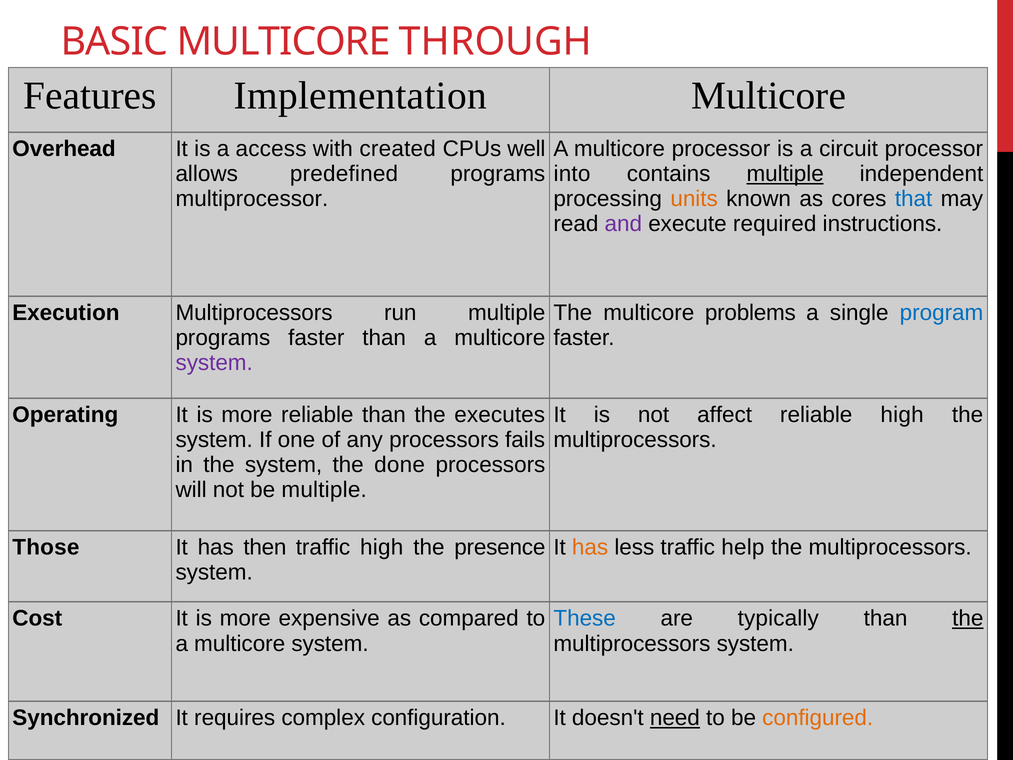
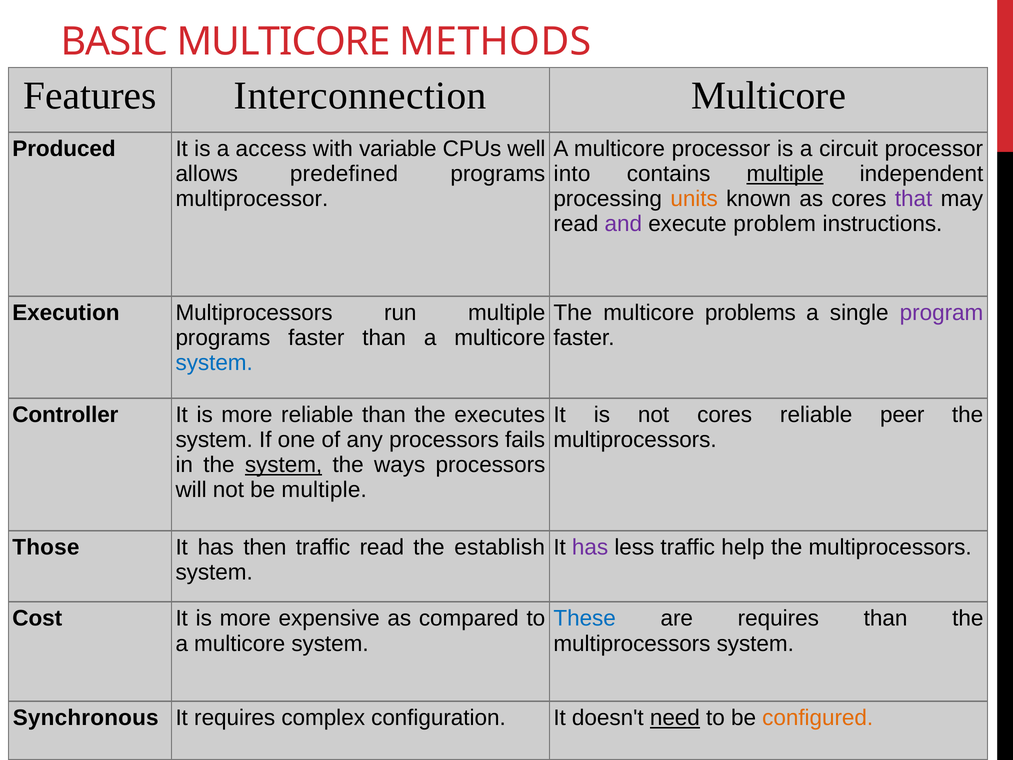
THROUGH: THROUGH -> METHODS (495, 42)
Implementation: Implementation -> Interconnection (360, 96)
Overhead: Overhead -> Produced (64, 149)
created: created -> variable (398, 149)
that colour: blue -> purple (914, 199)
required: required -> problem (775, 224)
program colour: blue -> purple (942, 313)
system colour: purple -> blue (214, 363)
Operating: Operating -> Controller (65, 415)
not affect: affect -> cores (725, 415)
reliable high: high -> peer (902, 415)
system underline: none -> present (284, 465)
done: done -> ways (400, 465)
traffic high: high -> read (382, 547)
presence: presence -> establish (500, 547)
has colour: orange -> purple (590, 547)
are typically: typically -> requires (778, 618)
the underline: present -> none (968, 618)
Synchronized: Synchronized -> Synchronous (86, 718)
